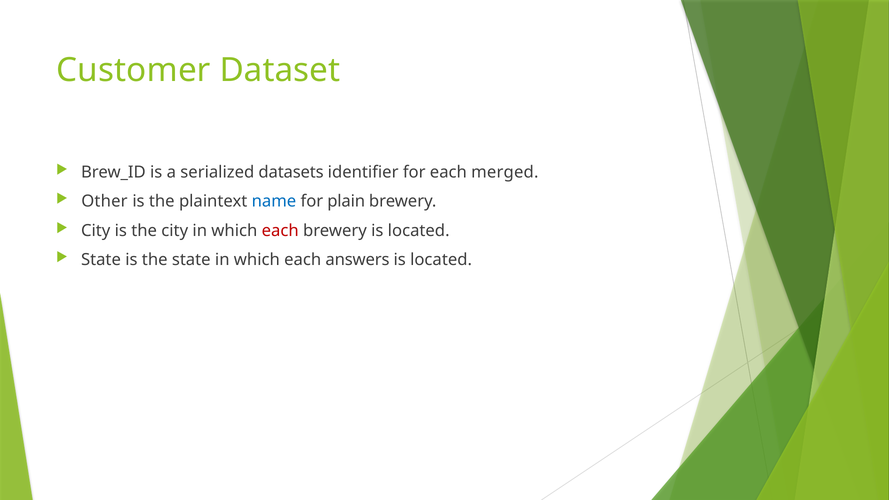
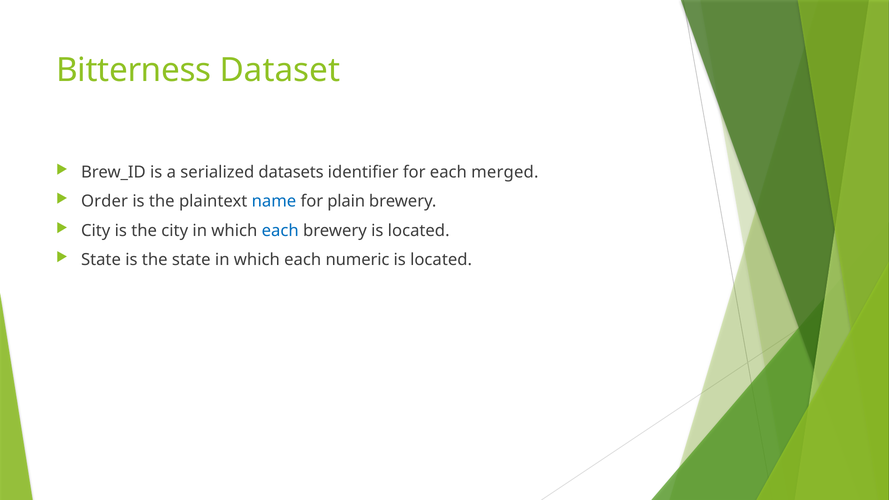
Customer: Customer -> Bitterness (134, 70)
Other: Other -> Order (104, 201)
each colour: red -> blue (280, 231)
answers: answers -> numeric (357, 260)
